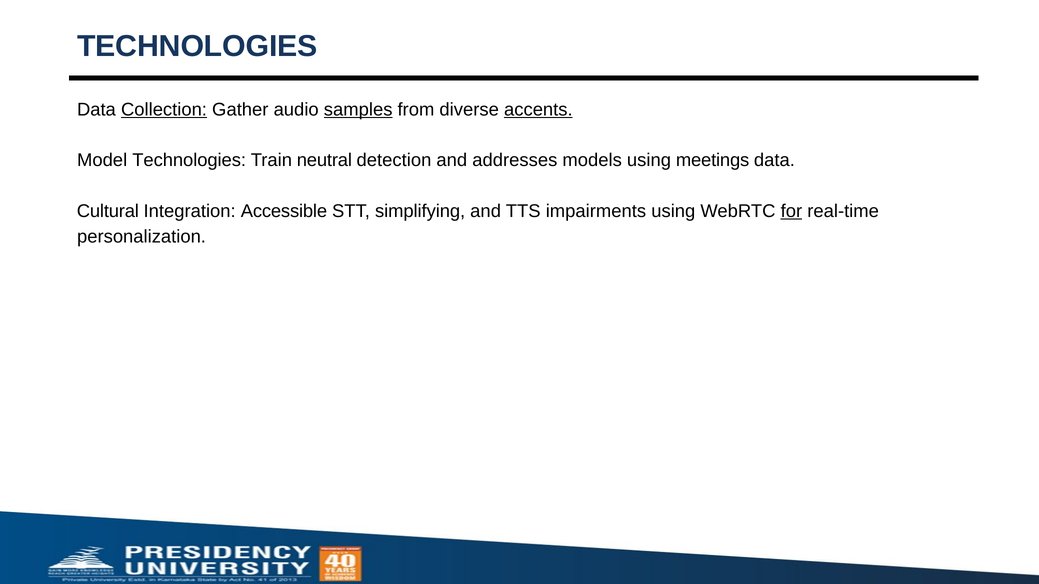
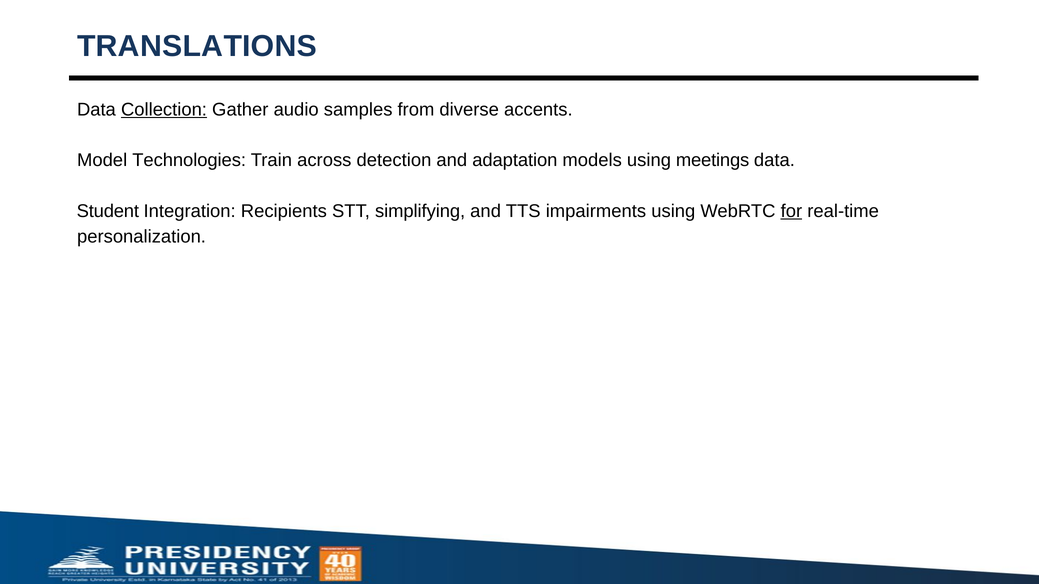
TECHNOLOGIES: TECHNOLOGIES -> TRANSLATIONS (197, 46)
samples underline: present -> none (358, 110)
accents underline: present -> none (538, 110)
neutral: neutral -> across (324, 161)
addresses: addresses -> adaptation (515, 161)
Cultural: Cultural -> Student (108, 211)
Accessible: Accessible -> Recipients (284, 211)
